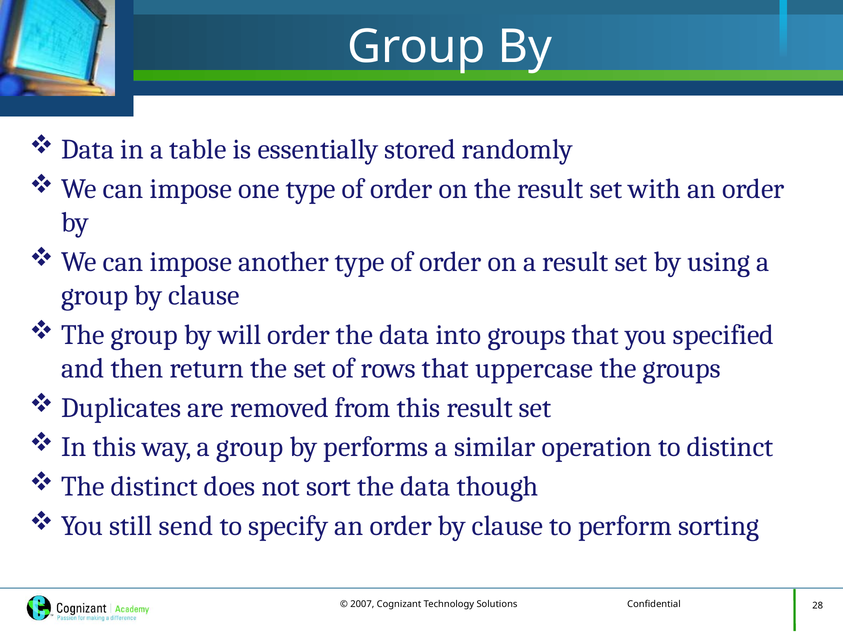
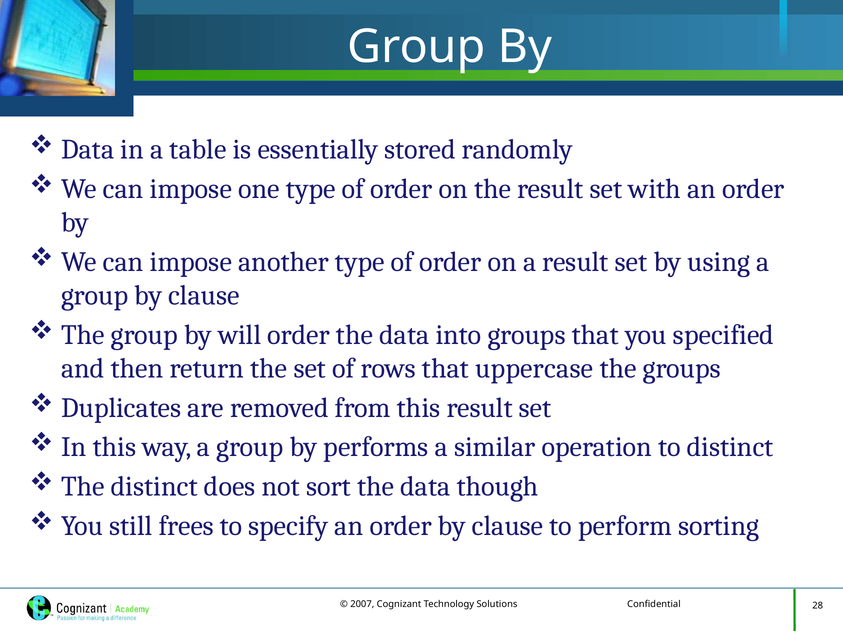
send: send -> frees (186, 526)
